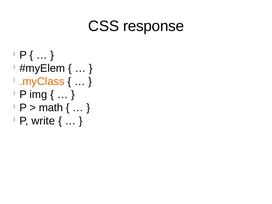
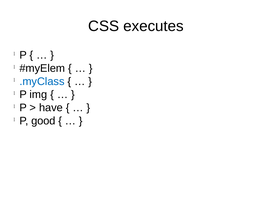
response: response -> executes (153, 26)
.myClass colour: orange -> blue (42, 81)
math: math -> have (51, 108)
write: write -> good (43, 121)
